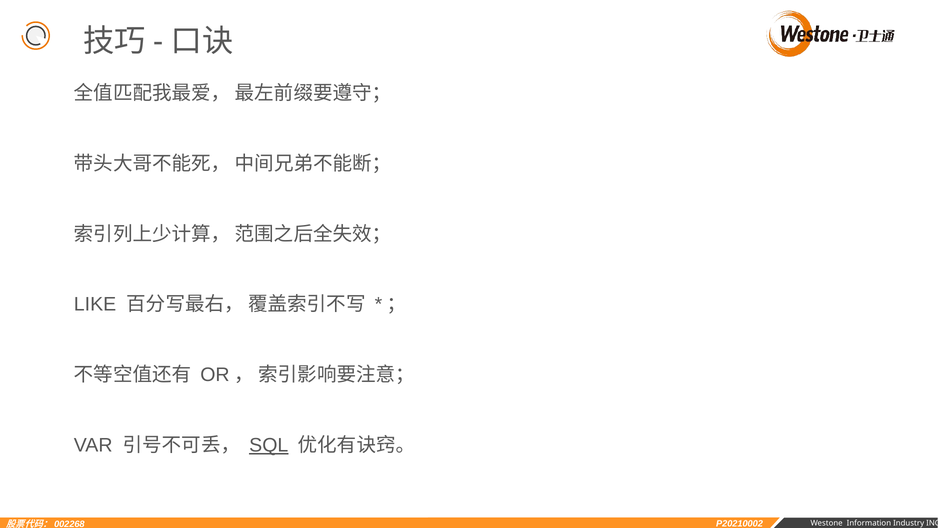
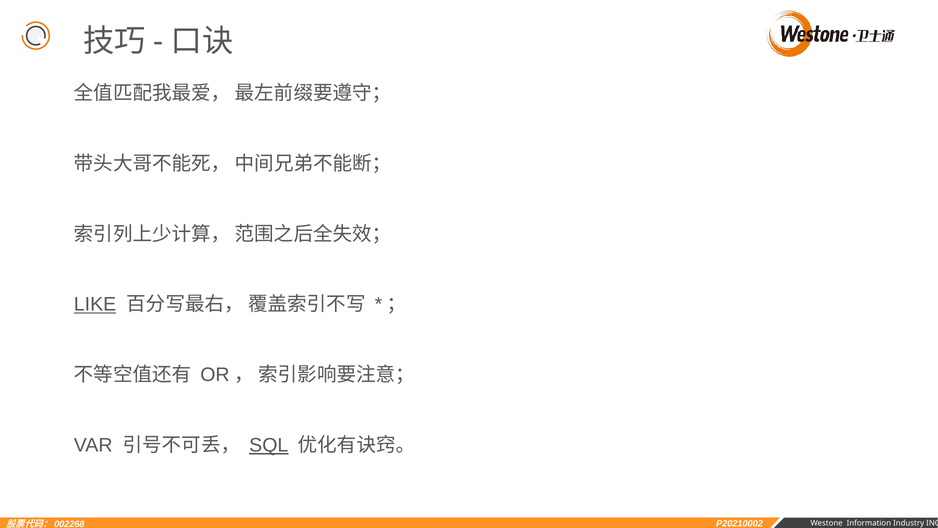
LIKE underline: none -> present (95, 304)
